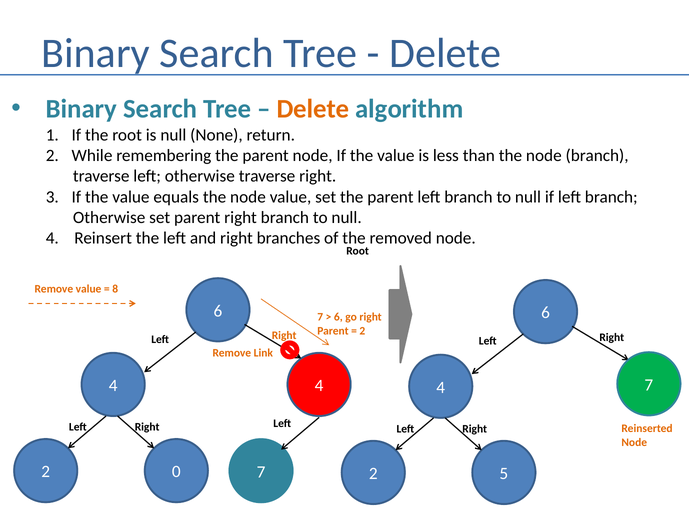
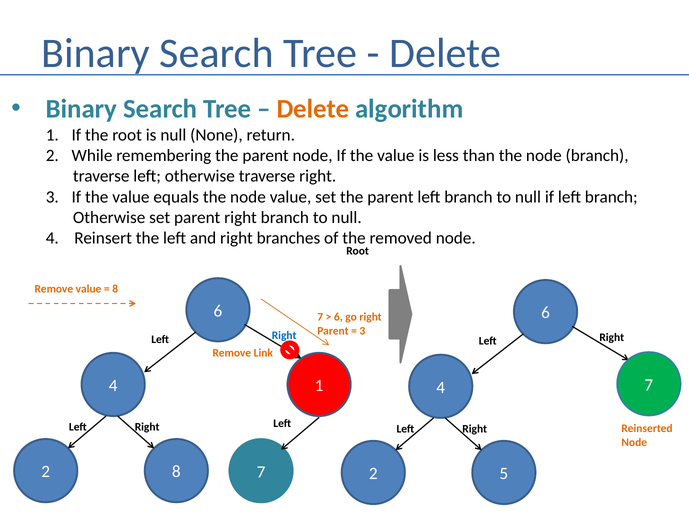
2: 2 -> 3 (362, 331)
Right colour: orange -> blue (284, 335)
4 4: 4 -> 1 (319, 385)
2 0: 0 -> 8 (176, 472)
